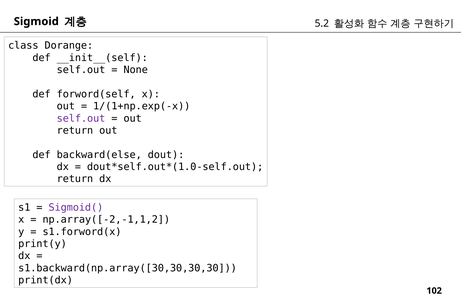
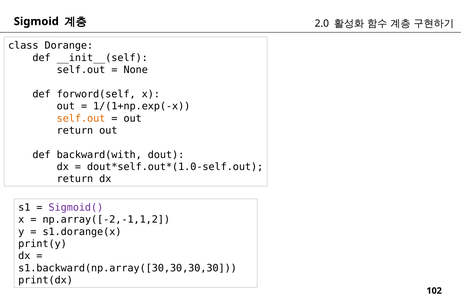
5.2: 5.2 -> 2.0 (322, 24)
self.out colour: purple -> orange (81, 118)
backward(else: backward(else -> backward(with (99, 155)
s1.forword(x: s1.forword(x -> s1.dorange(x (82, 232)
